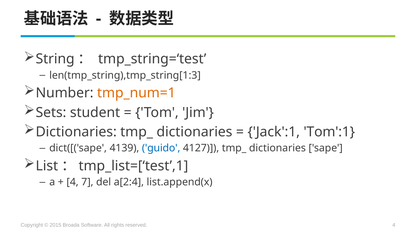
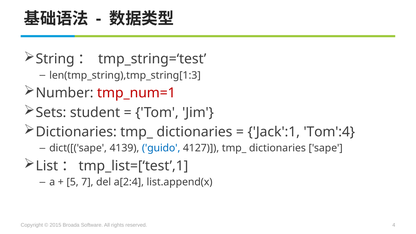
tmp_num=1 colour: orange -> red (136, 93)
Tom':1: Tom':1 -> Tom':4 (329, 132)
4: 4 -> 5 (73, 182)
